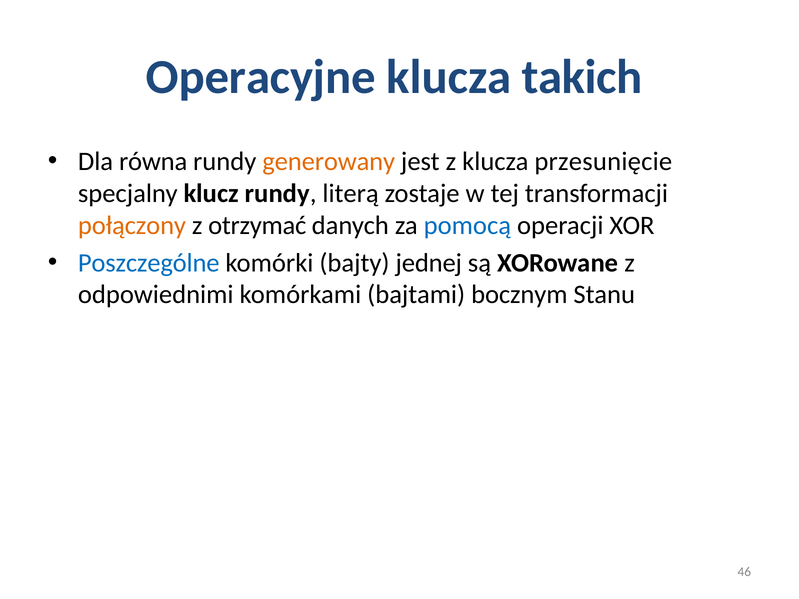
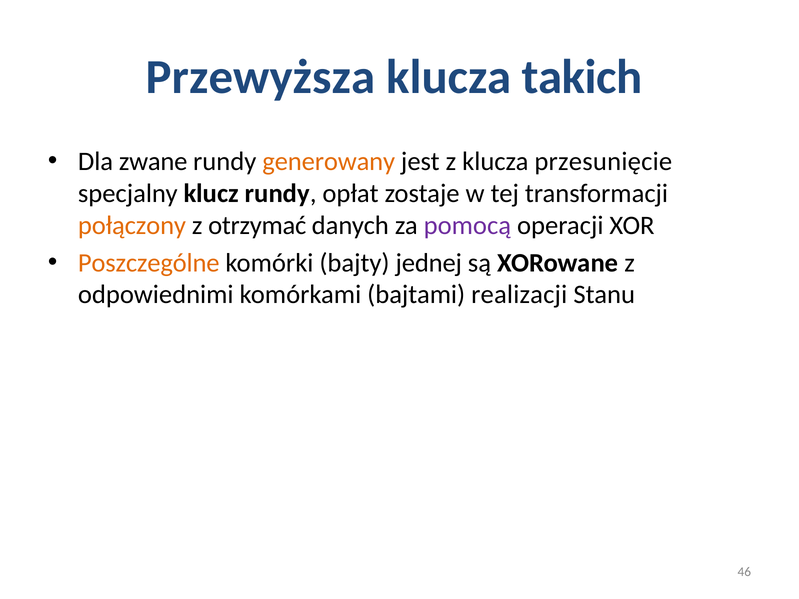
Operacyjne: Operacyjne -> Przewyższa (261, 77)
równa: równa -> zwane (153, 162)
literą: literą -> opłat (351, 194)
pomocą colour: blue -> purple (467, 226)
Poszczególne colour: blue -> orange (149, 263)
bocznym: bocznym -> realizacji (519, 295)
